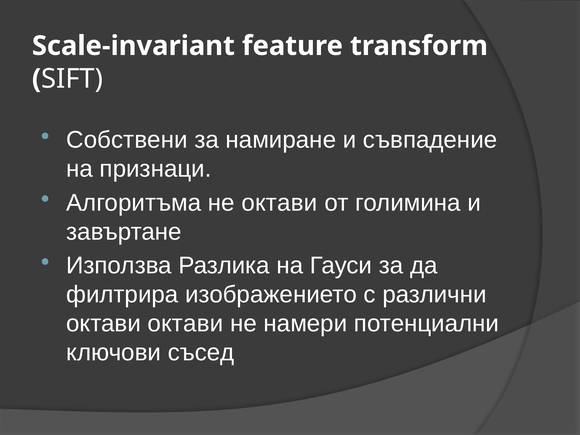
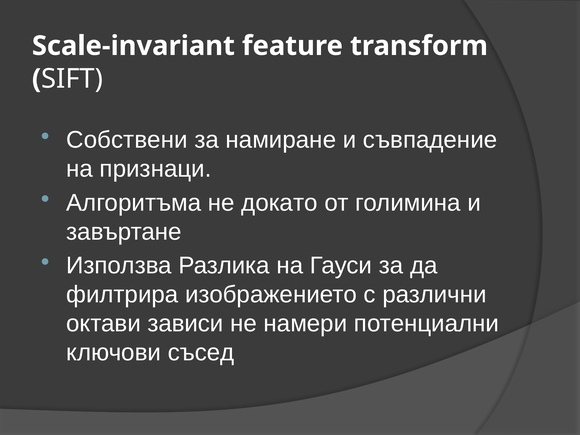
не октави: октави -> докато (279, 203)
октави октави: октави -> зависи (186, 324)
